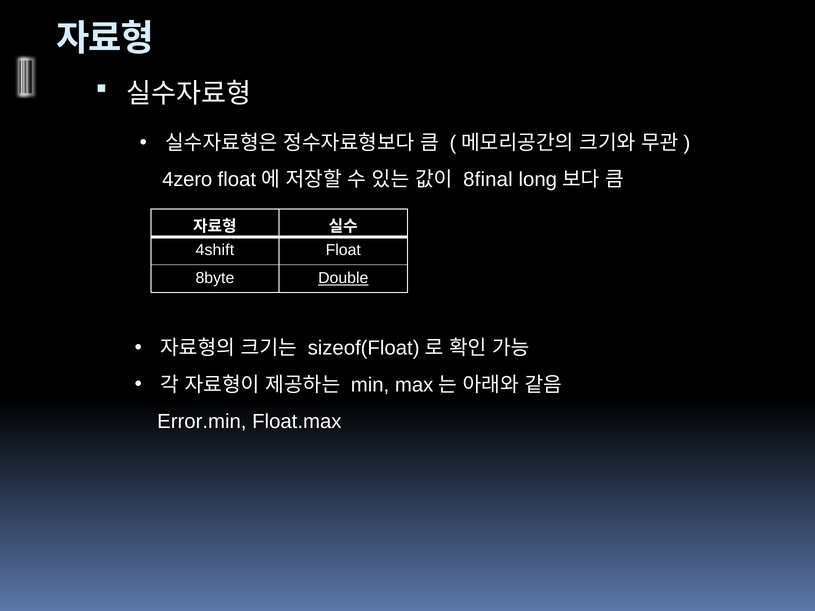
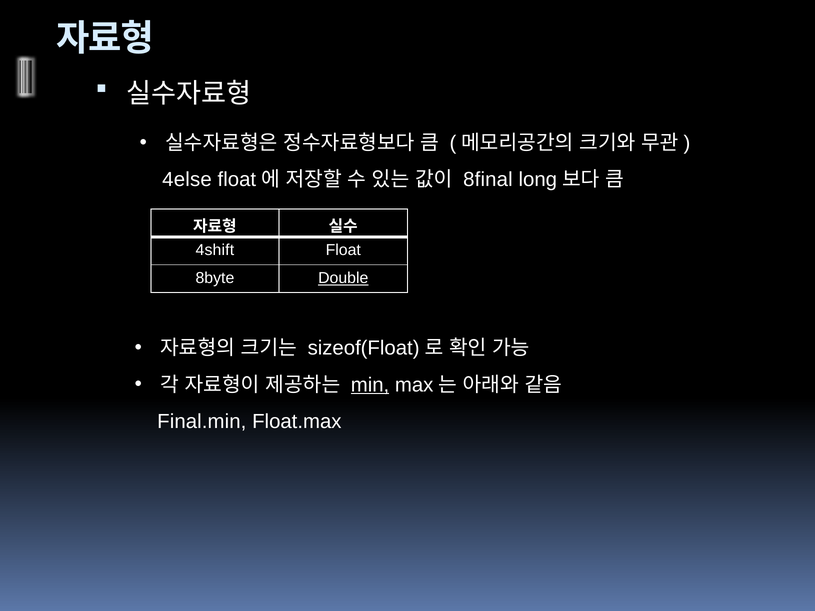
4zero: 4zero -> 4else (187, 180)
min underline: none -> present (370, 385)
Error.min: Error.min -> Final.min (202, 422)
